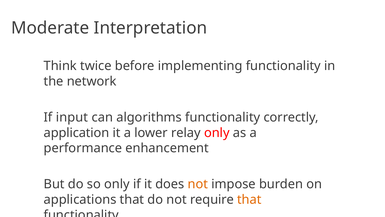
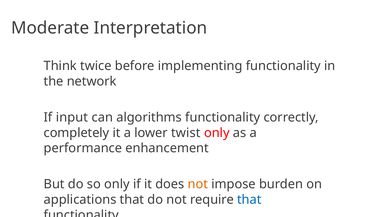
application: application -> completely (76, 133)
relay: relay -> twist (186, 133)
that colour: orange -> blue (249, 199)
